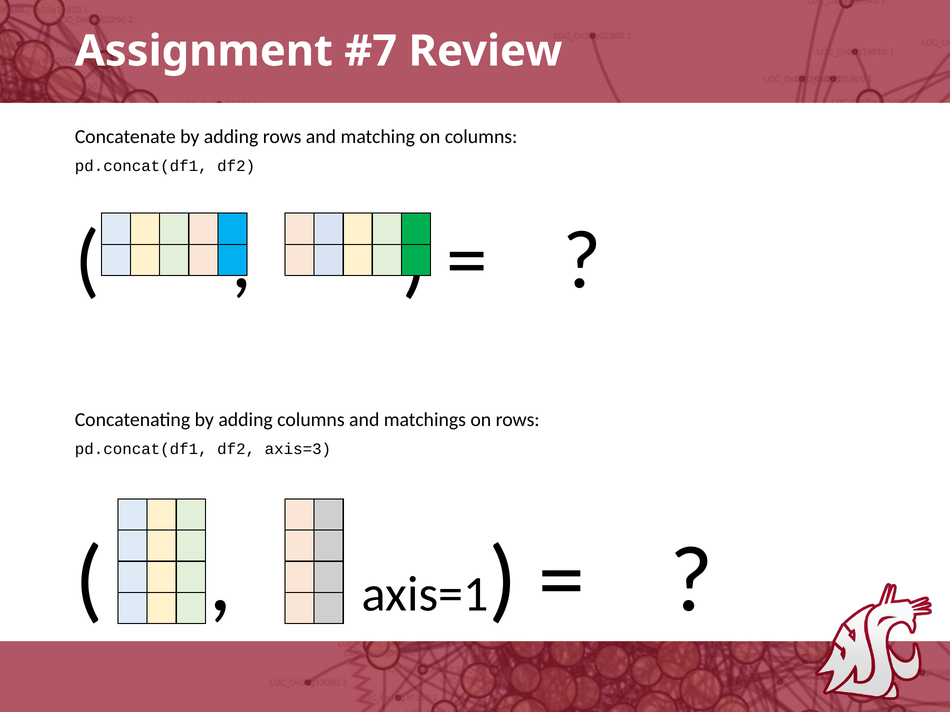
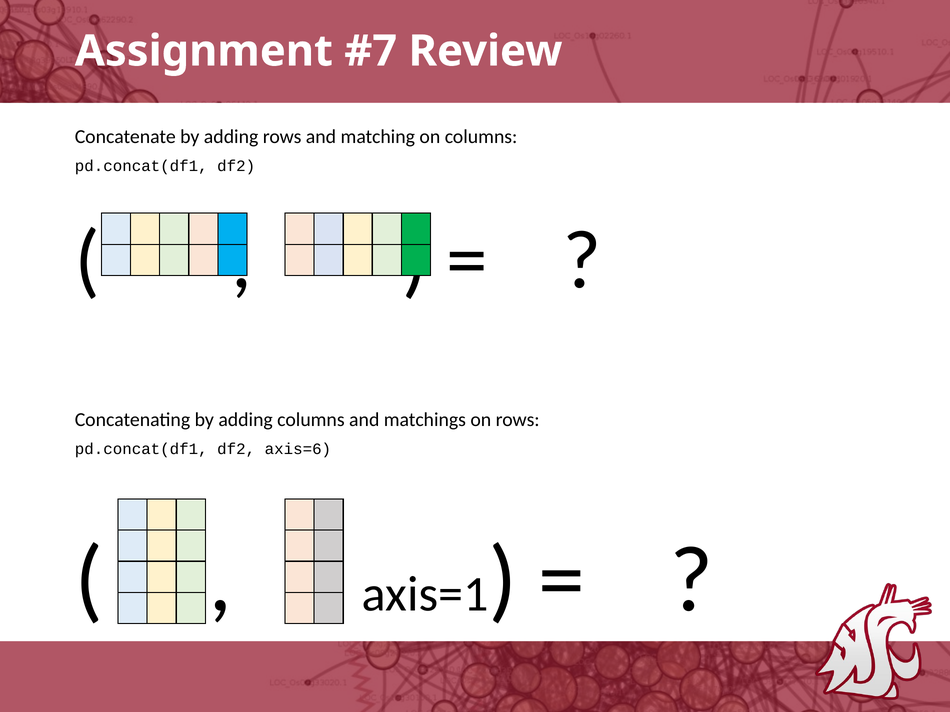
axis=3: axis=3 -> axis=6 (298, 449)
